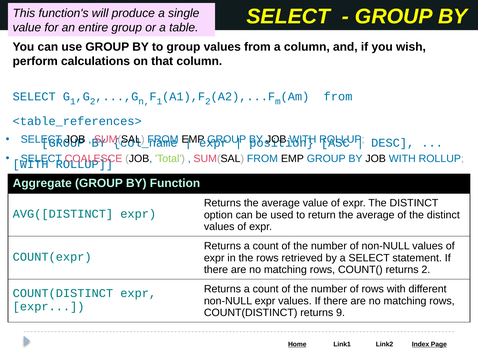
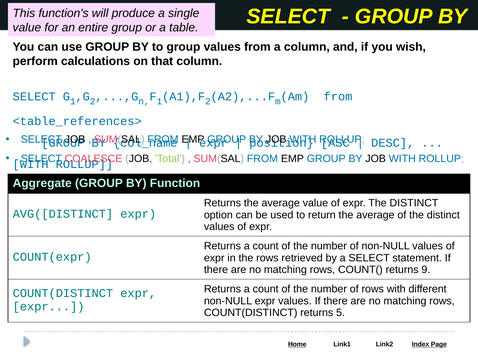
returns 2: 2 -> 9 (426, 270)
9: 9 -> 5 (341, 313)
